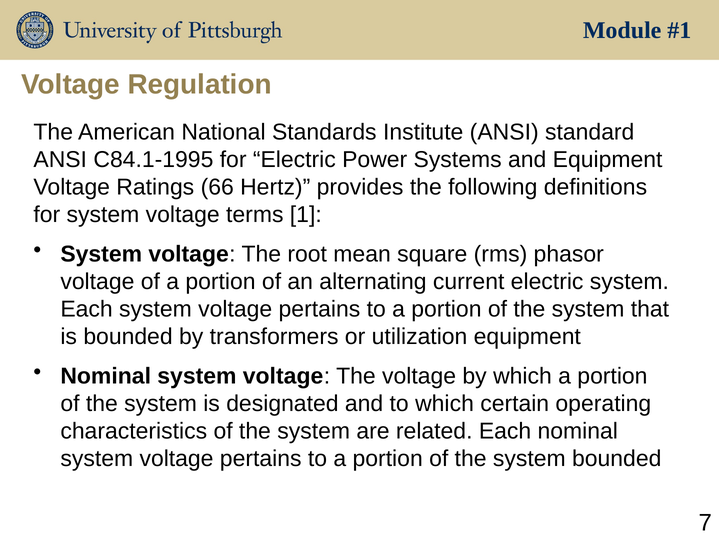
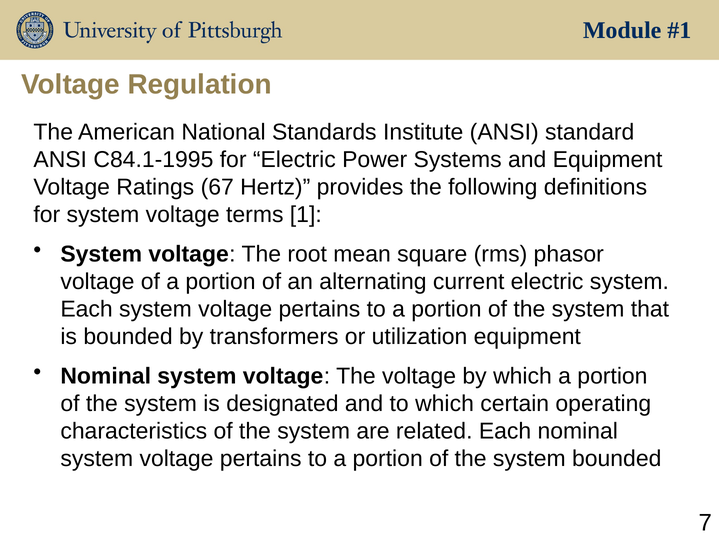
66: 66 -> 67 (217, 187)
